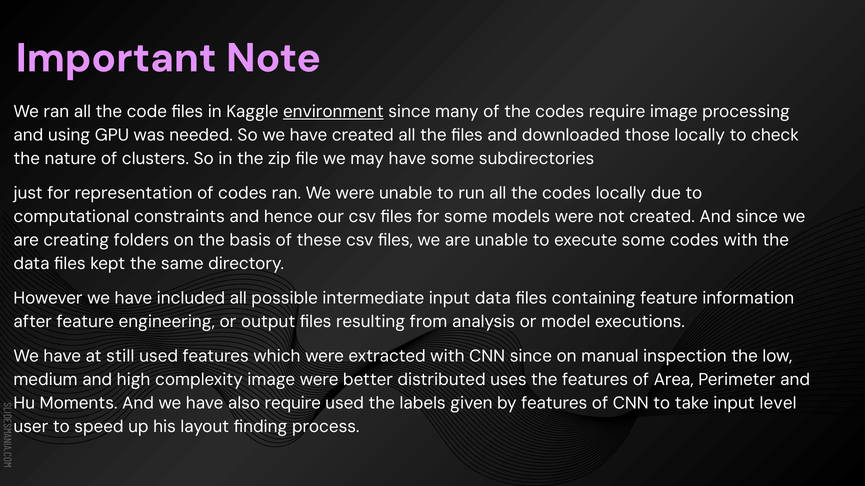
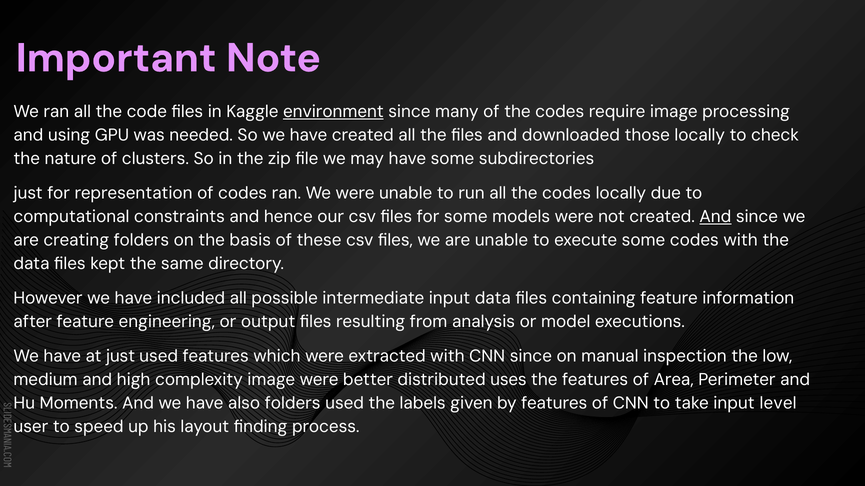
And underline: none -> present (715, 217)
at still: still -> just (120, 356)
also require: require -> folders (293, 404)
